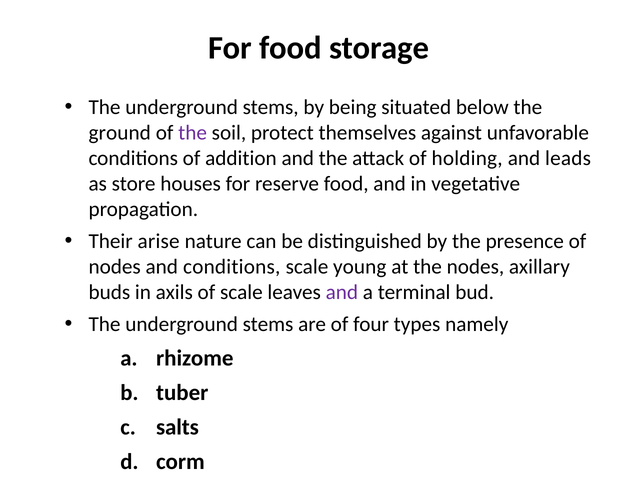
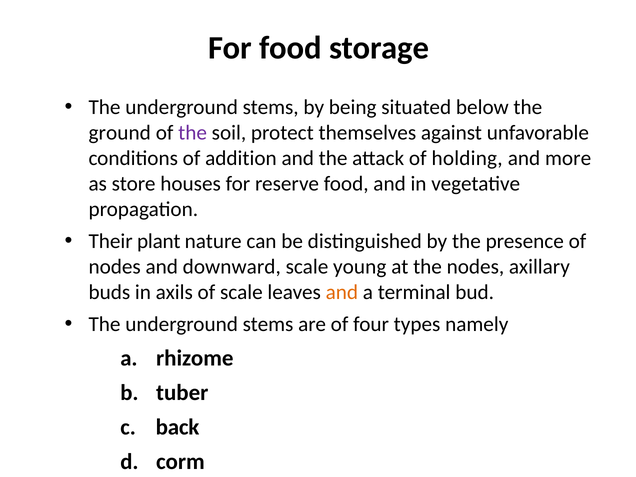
leads: leads -> more (568, 158)
arise: arise -> plant (159, 241)
and conditions: conditions -> downward (232, 267)
and colour: purple -> orange (342, 292)
salts: salts -> back (177, 427)
